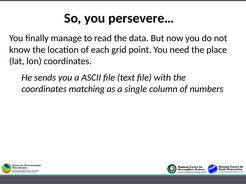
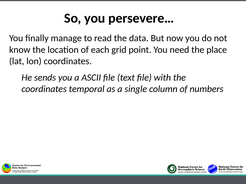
matching: matching -> temporal (87, 89)
